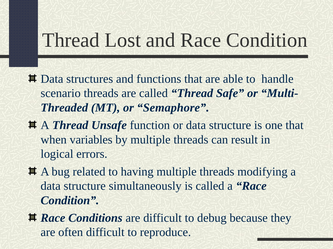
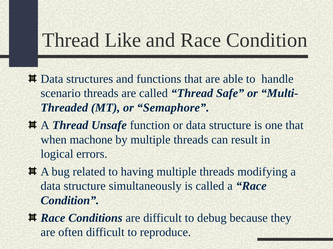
Lost: Lost -> Like (123, 40)
variables: variables -> machone (91, 140)
